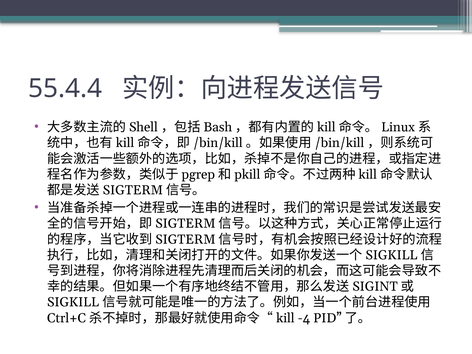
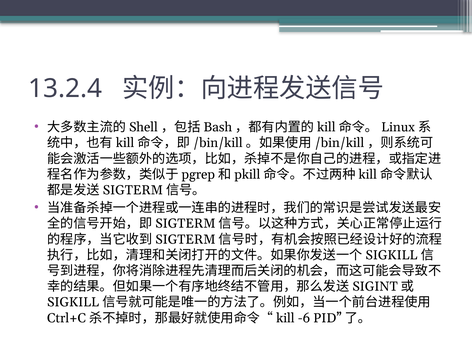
55.4.4: 55.4.4 -> 13.2.4 (65, 88)
-4: -4 -> -6 (304, 318)
